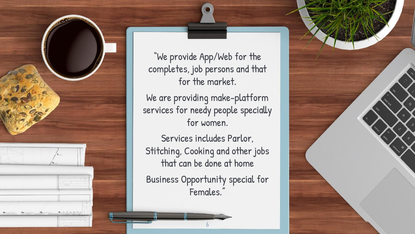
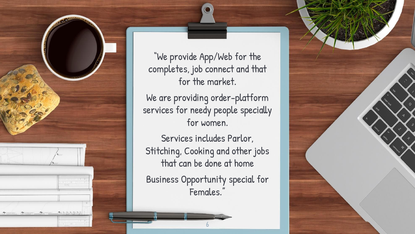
persons: persons -> connect (220, 69)
make-platform: make-platform -> order-platform (240, 97)
